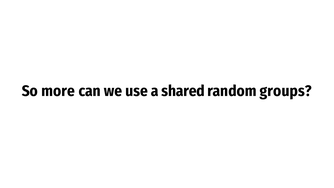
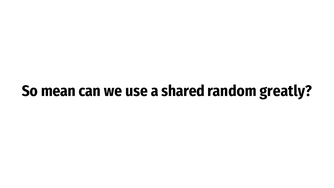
more: more -> mean (58, 91)
groups: groups -> greatly (286, 91)
